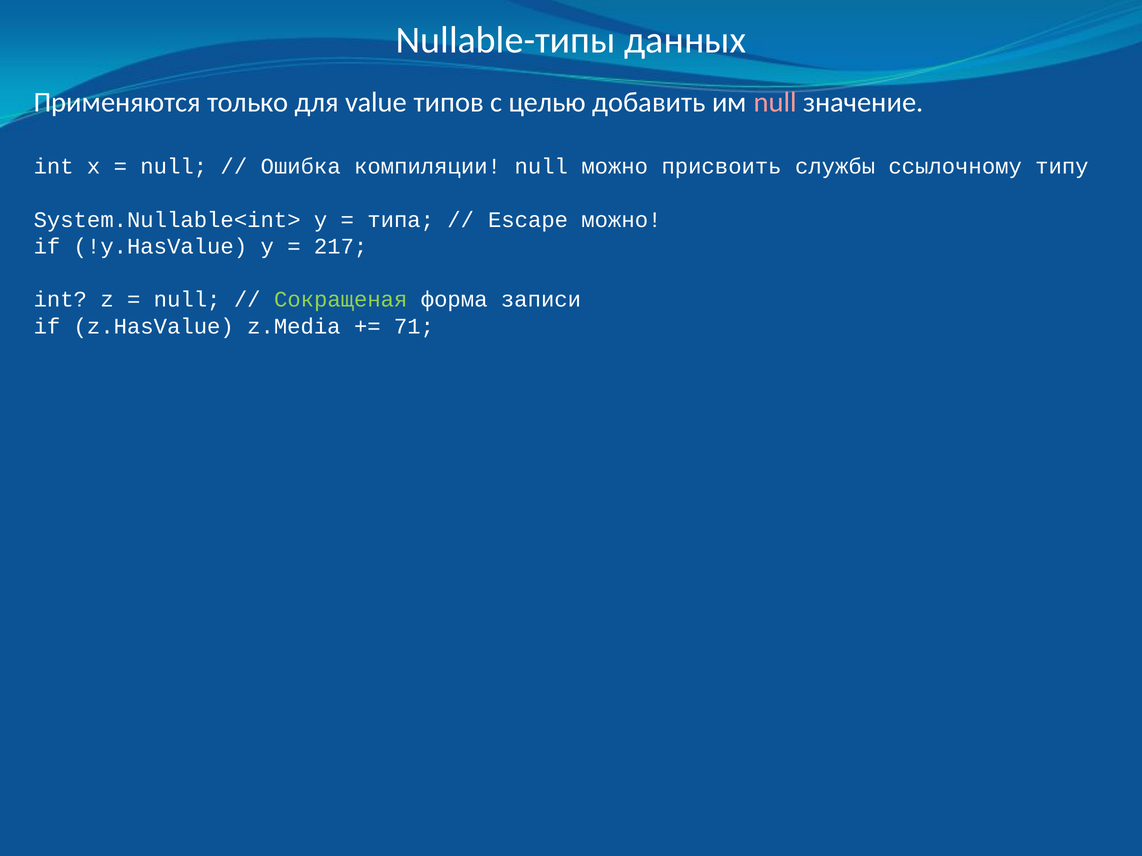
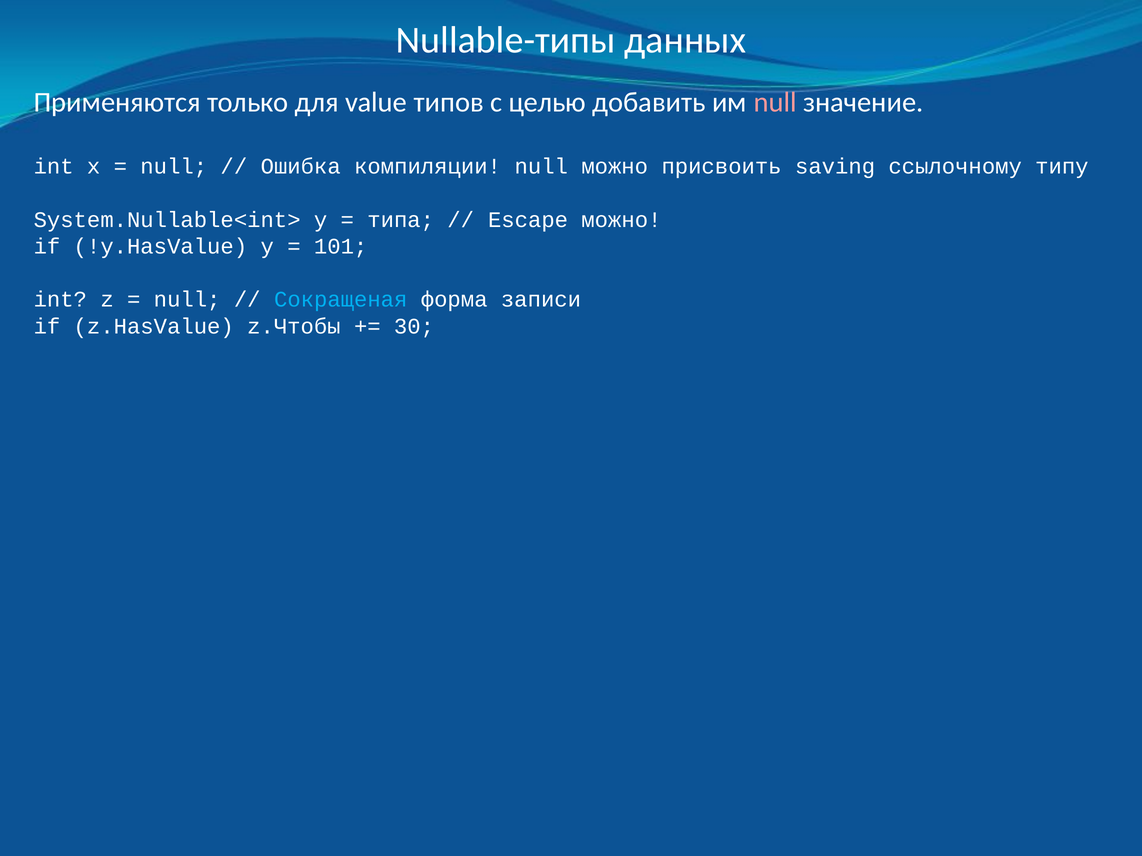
службы: службы -> saving (835, 167)
217: 217 -> 101 (341, 247)
Сокращеная colour: light green -> light blue (341, 300)
z.Media: z.Media -> z.Чтобы (294, 327)
71: 71 -> 30 (414, 327)
